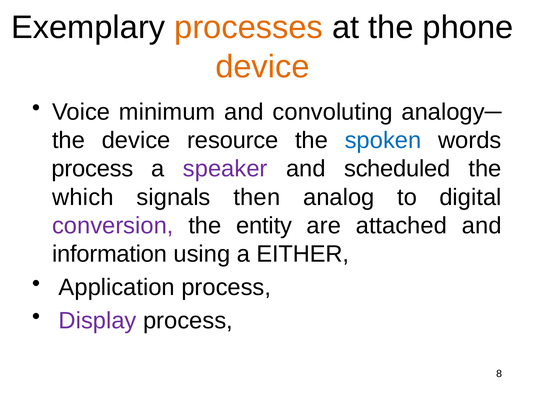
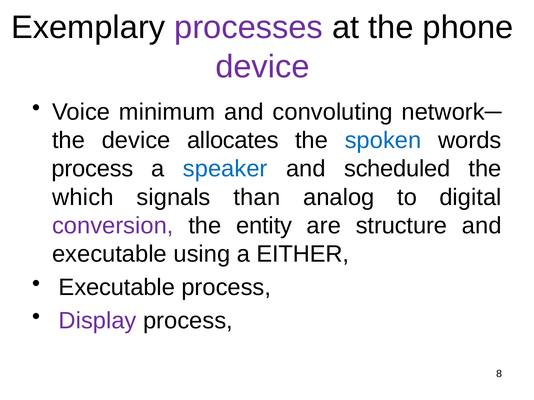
processes colour: orange -> purple (249, 28)
device colour: orange -> purple (263, 67)
analogy─: analogy─ -> network─ (452, 112)
resource: resource -> allocates (233, 141)
speaker colour: purple -> blue (225, 169)
then: then -> than (257, 197)
attached: attached -> structure (401, 226)
information: information -> executable (109, 254)
Application: Application -> Executable (117, 288)
